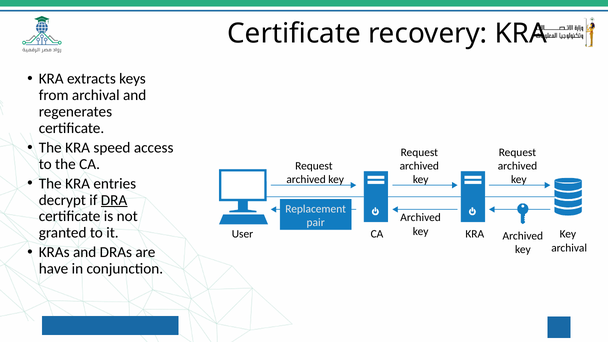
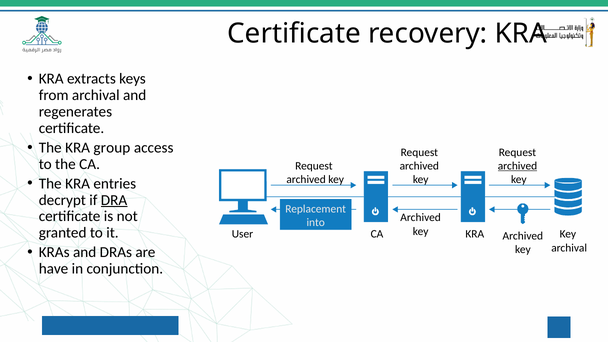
speed: speed -> group (112, 148)
archived underline: none -> present (517, 166)
pair: pair -> into (316, 223)
